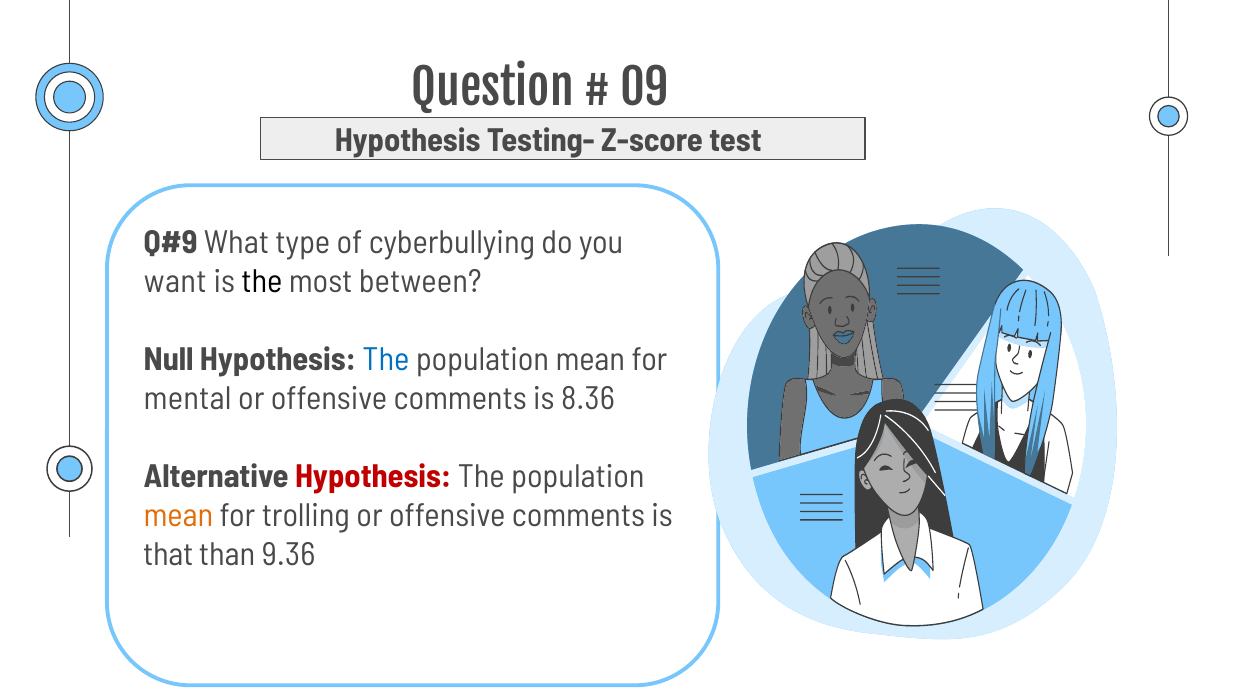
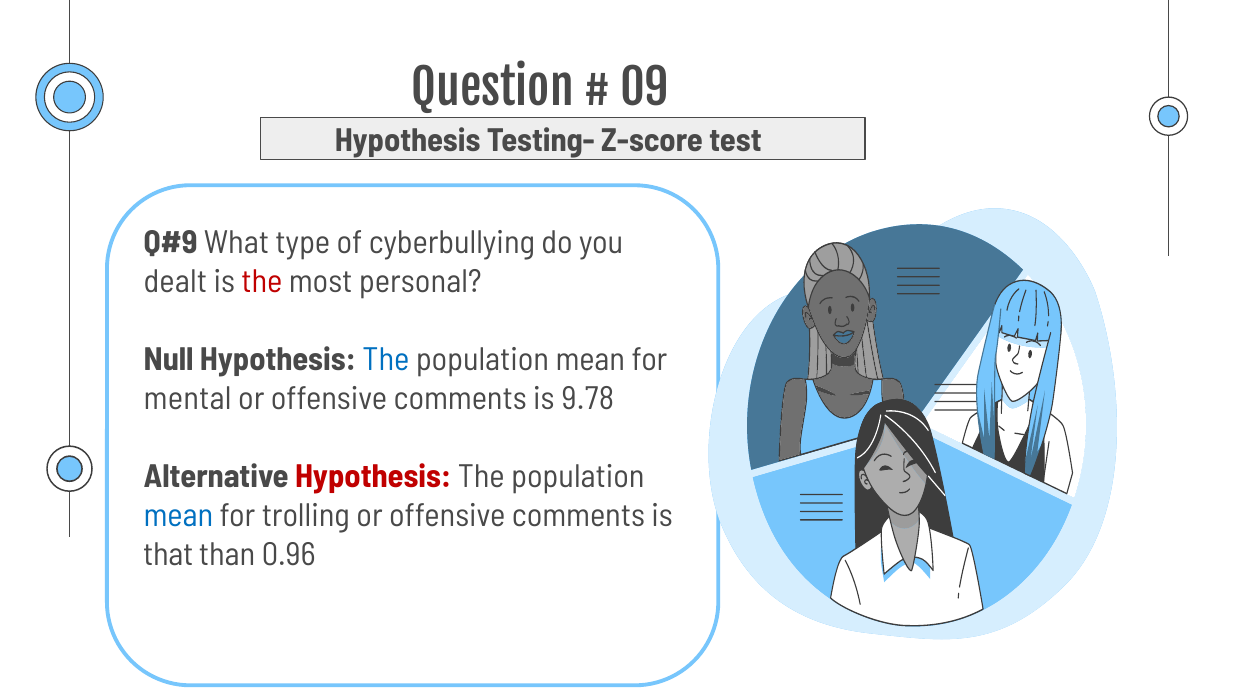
want: want -> dealt (175, 281)
the colour: black -> red (262, 281)
between: between -> personal (420, 281)
8.36: 8.36 -> 9.78 (588, 398)
mean colour: orange -> blue (178, 515)
9.36: 9.36 -> 0.96 (289, 554)
